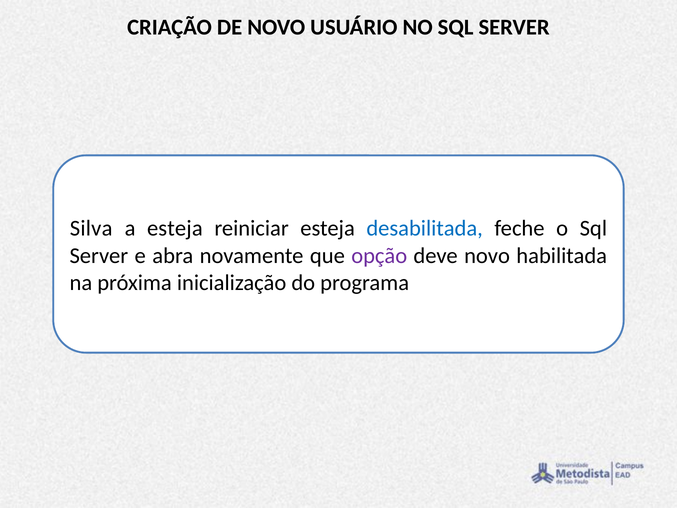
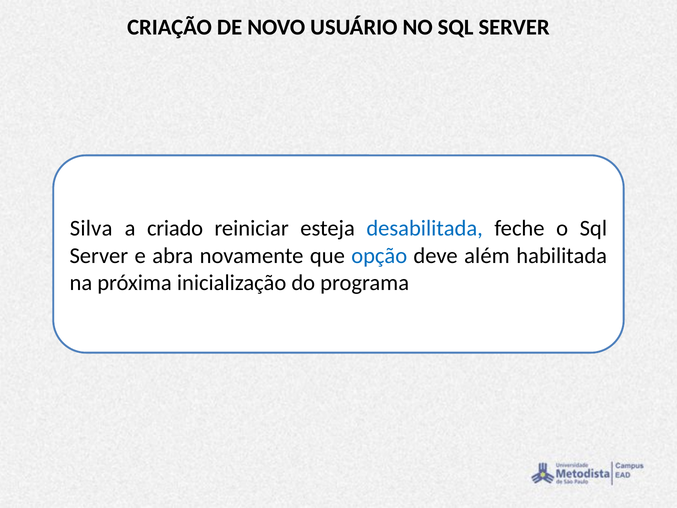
a esteja: esteja -> criado (175, 228)
opção colour: purple -> blue (379, 255)
deve novo: novo -> além (487, 255)
